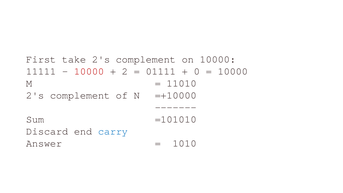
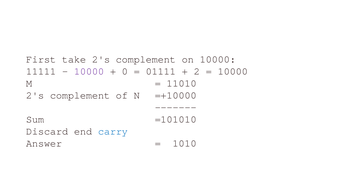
10000 colour: red -> purple (89, 71)
2: 2 -> 0 (125, 71)
0: 0 -> 2 (197, 71)
